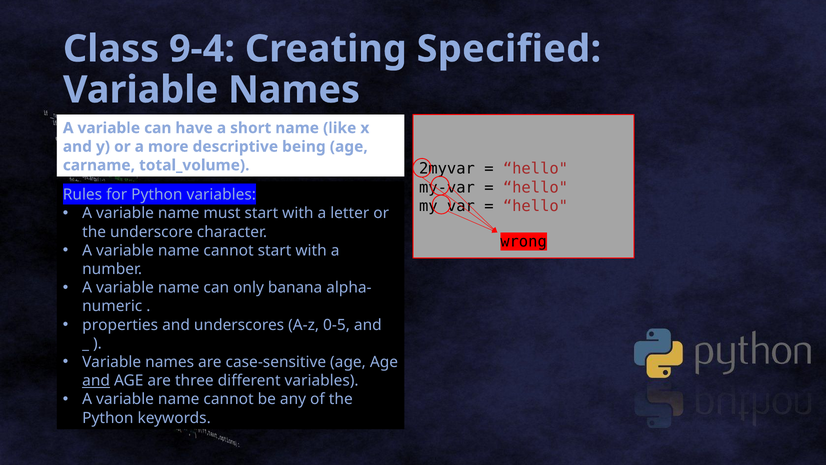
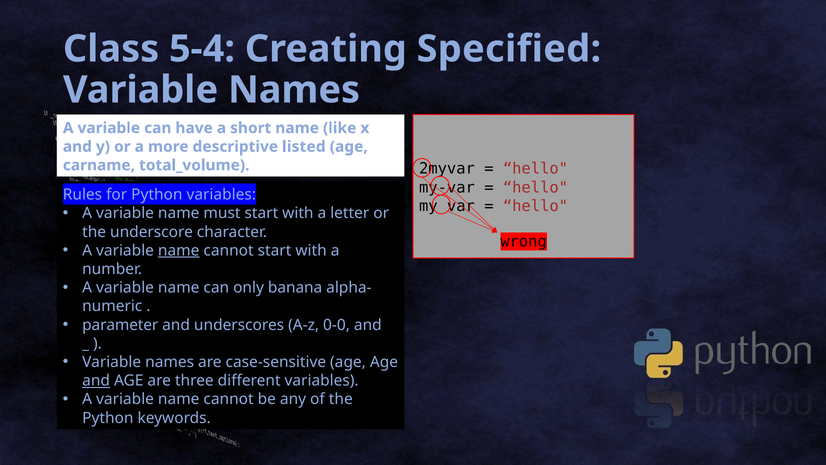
9-4: 9-4 -> 5-4 (202, 49)
being: being -> listed (304, 147)
name underline: none -> present (179, 250)
properties: properties -> parameter (120, 325)
0-5: 0-5 -> 0-0 (337, 325)
